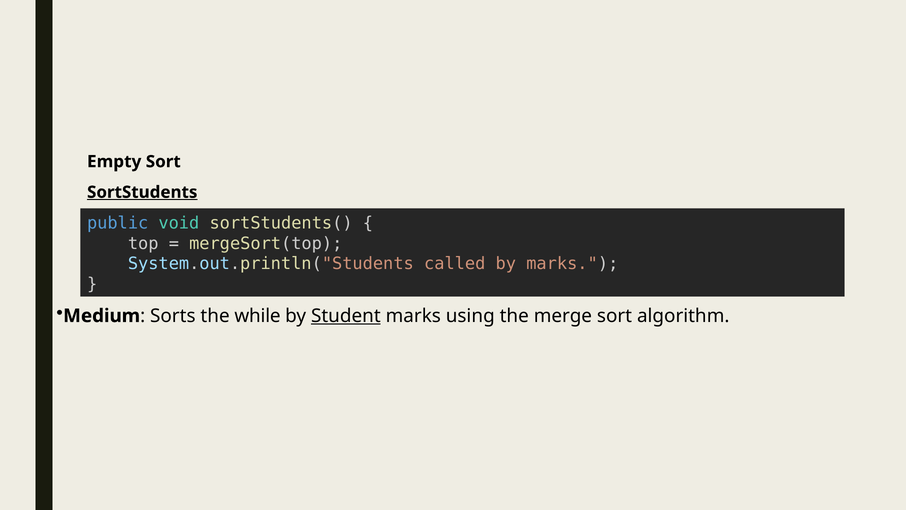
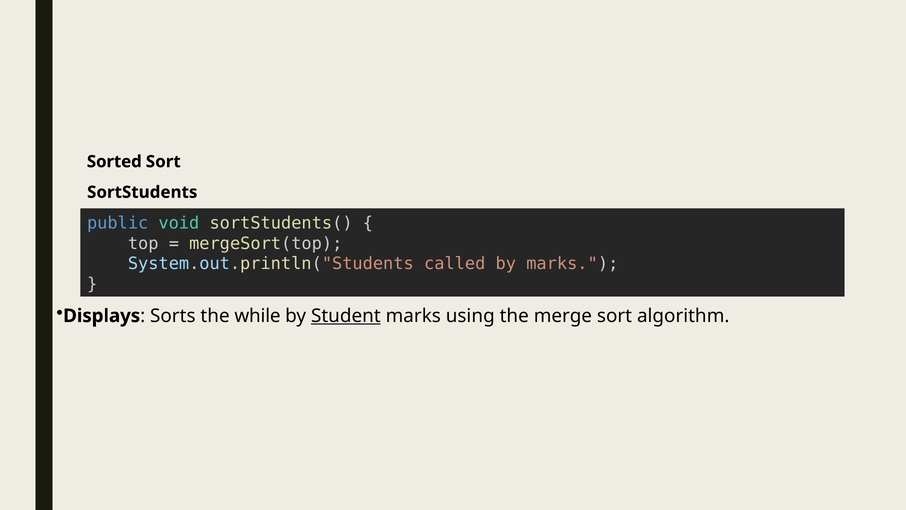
Empty: Empty -> Sorted (114, 162)
SortStudents underline: present -> none (142, 192)
Medium: Medium -> Displays (102, 316)
